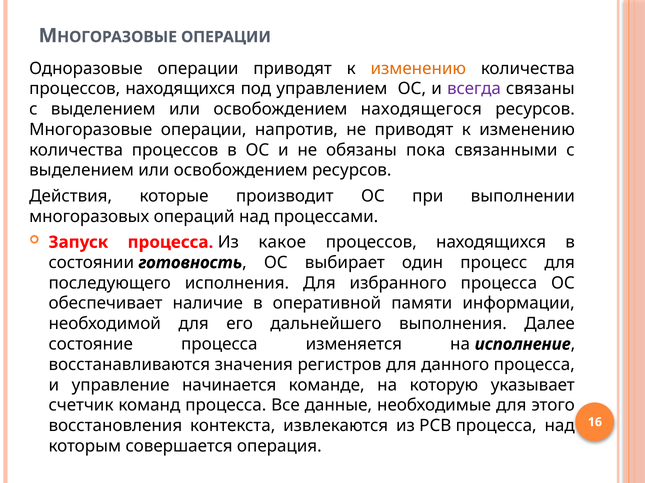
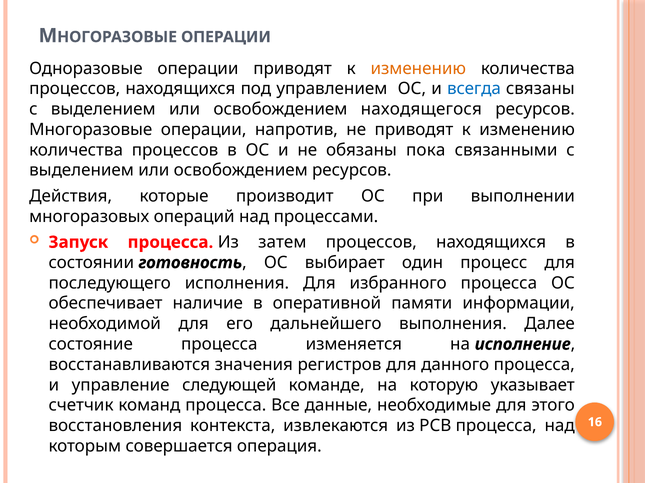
всегда colour: purple -> blue (474, 89)
какое: какое -> затем (282, 243)
начинается: начинается -> следующей (229, 386)
